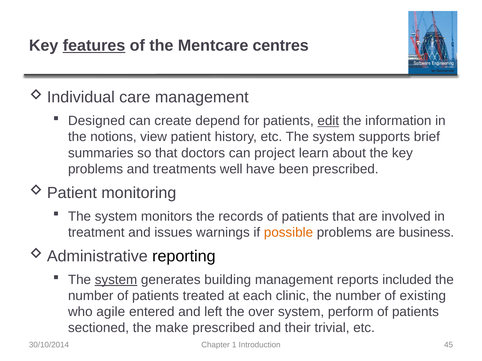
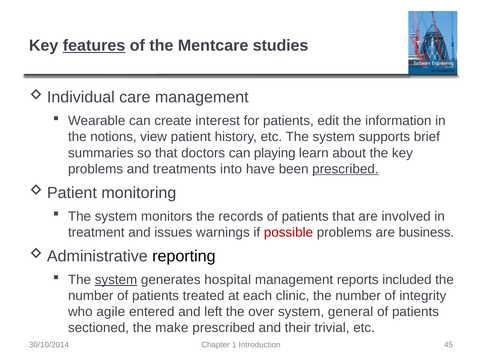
centres: centres -> studies (281, 46)
Designed: Designed -> Wearable (97, 121)
depend: depend -> interest (218, 121)
edit underline: present -> none (328, 121)
project: project -> playing (275, 153)
well: well -> into (231, 169)
prescribed underline: none -> present (345, 169)
possible colour: orange -> red (288, 233)
building: building -> hospital (228, 280)
existing: existing -> integrity (423, 296)
perform: perform -> general (351, 312)
